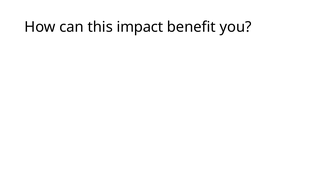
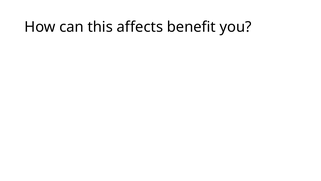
impact: impact -> affects (140, 27)
